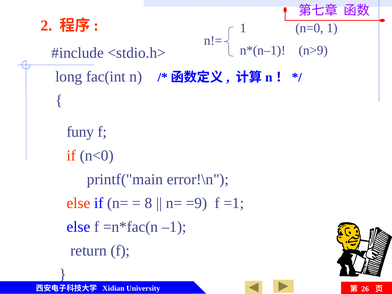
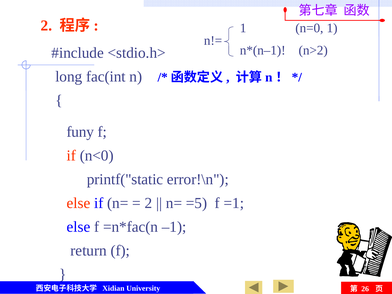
n>9: n>9 -> n>2 (313, 50)
printf("main: printf("main -> printf("static (125, 179)
8: 8 -> 2 (148, 203)
=9: =9 -> =5 (196, 203)
